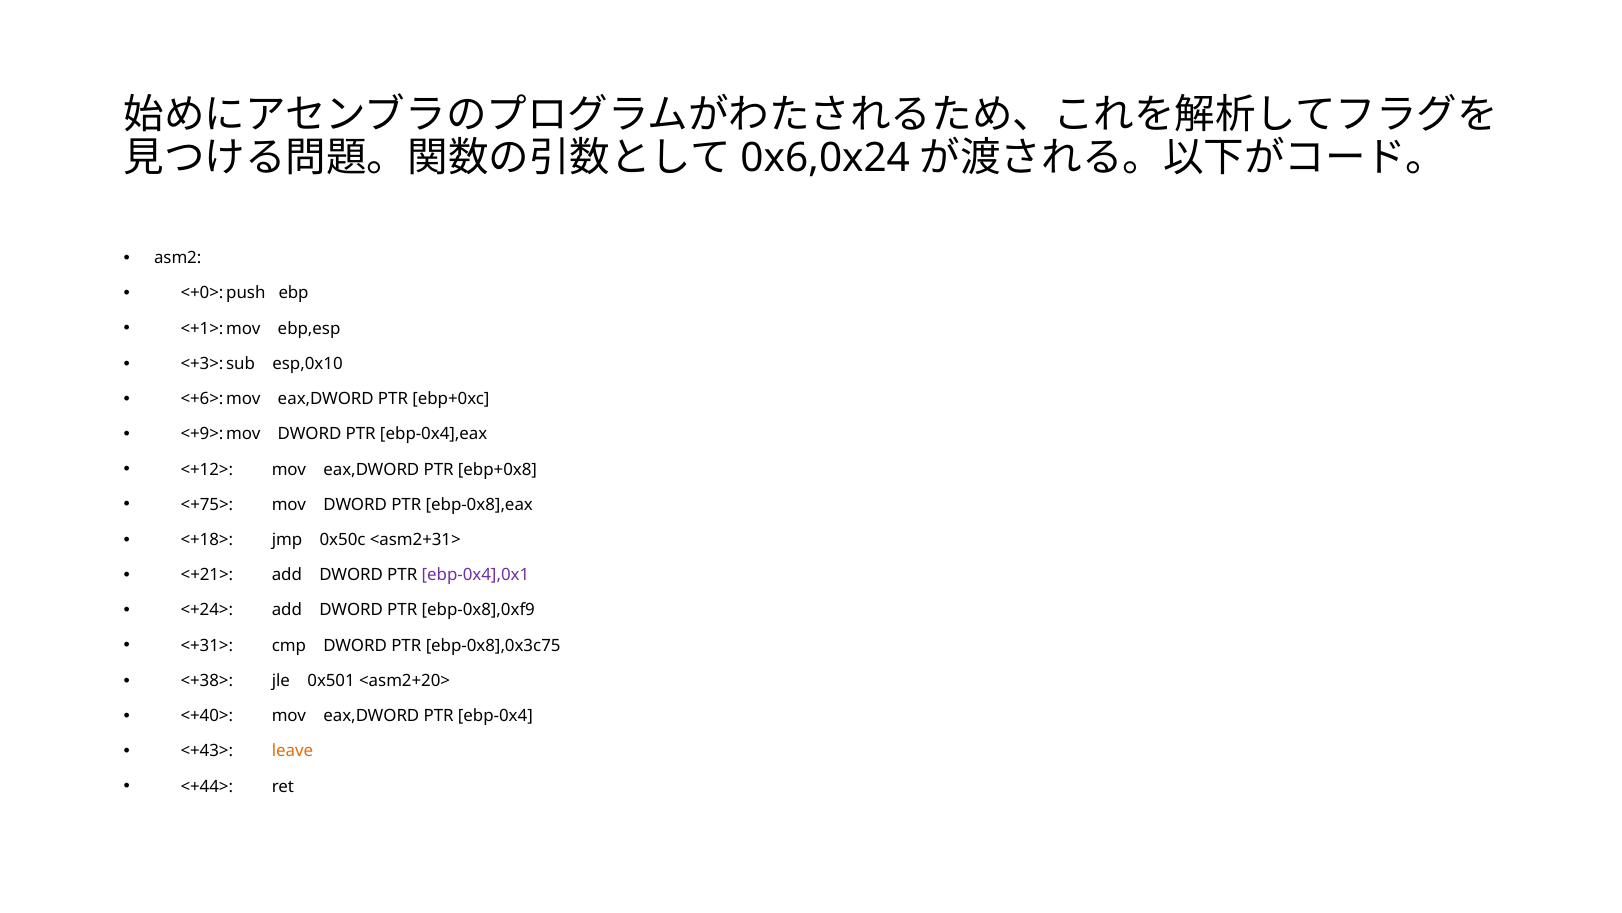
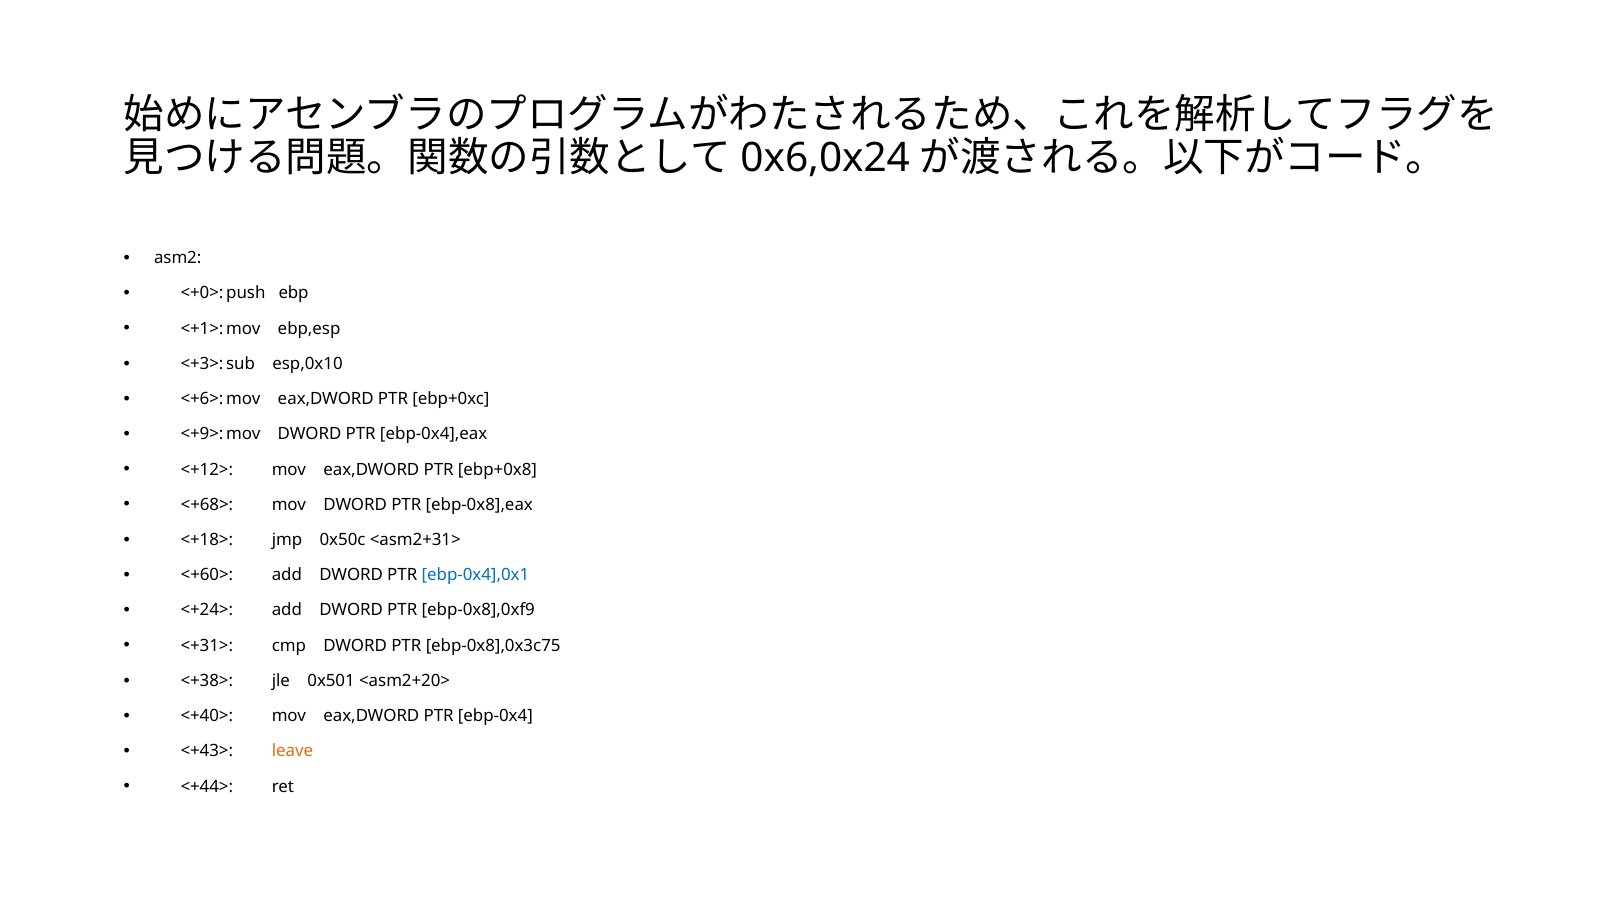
<+75>: <+75> -> <+68> (207, 504)
<+21>: <+21> -> <+60> (207, 575)
ebp-0x4],0x1 colour: purple -> blue (475, 575)
